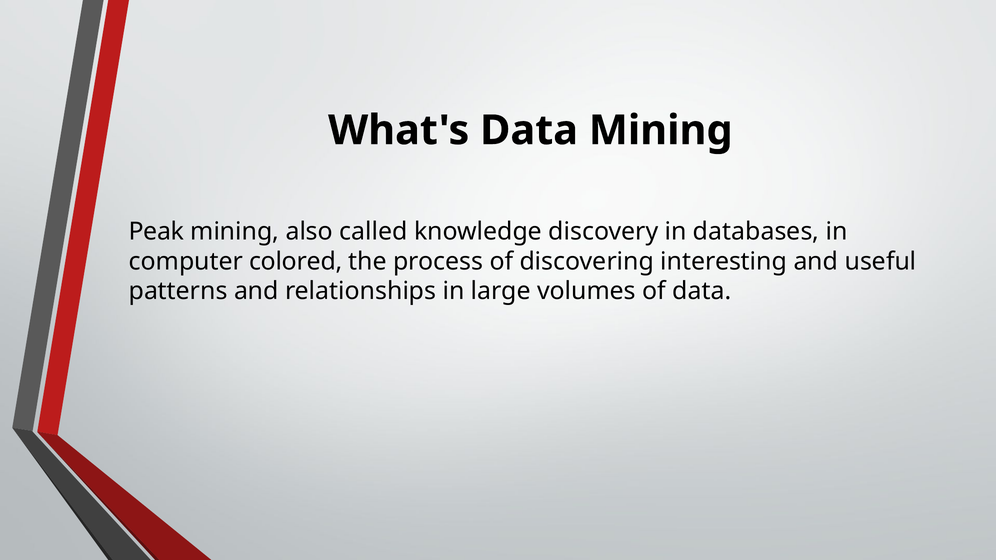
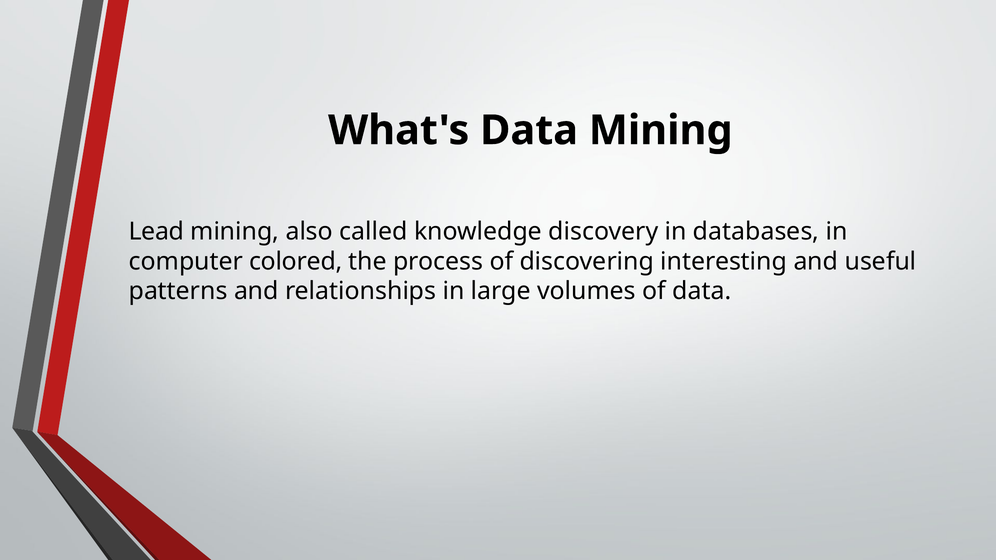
Peak: Peak -> Lead (156, 232)
